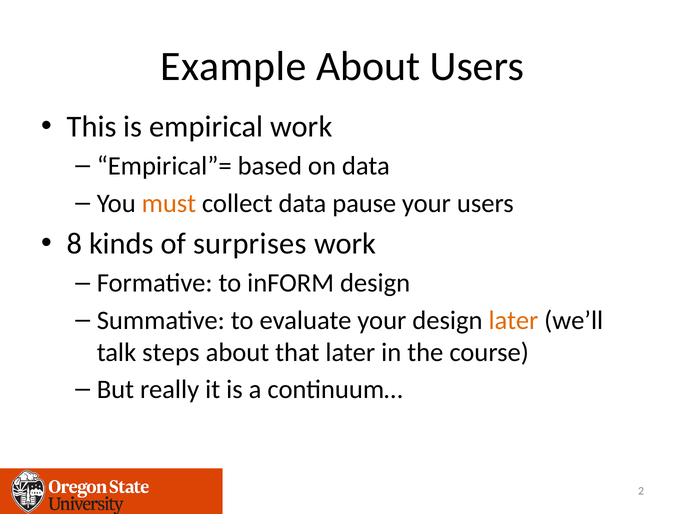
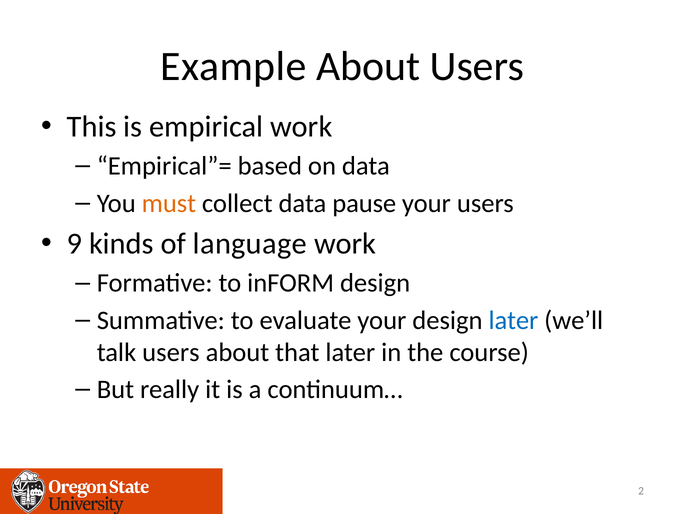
8: 8 -> 9 (75, 244)
surprises: surprises -> language (250, 244)
later colour: orange -> blue (513, 320)
talk steps: steps -> users (171, 352)
